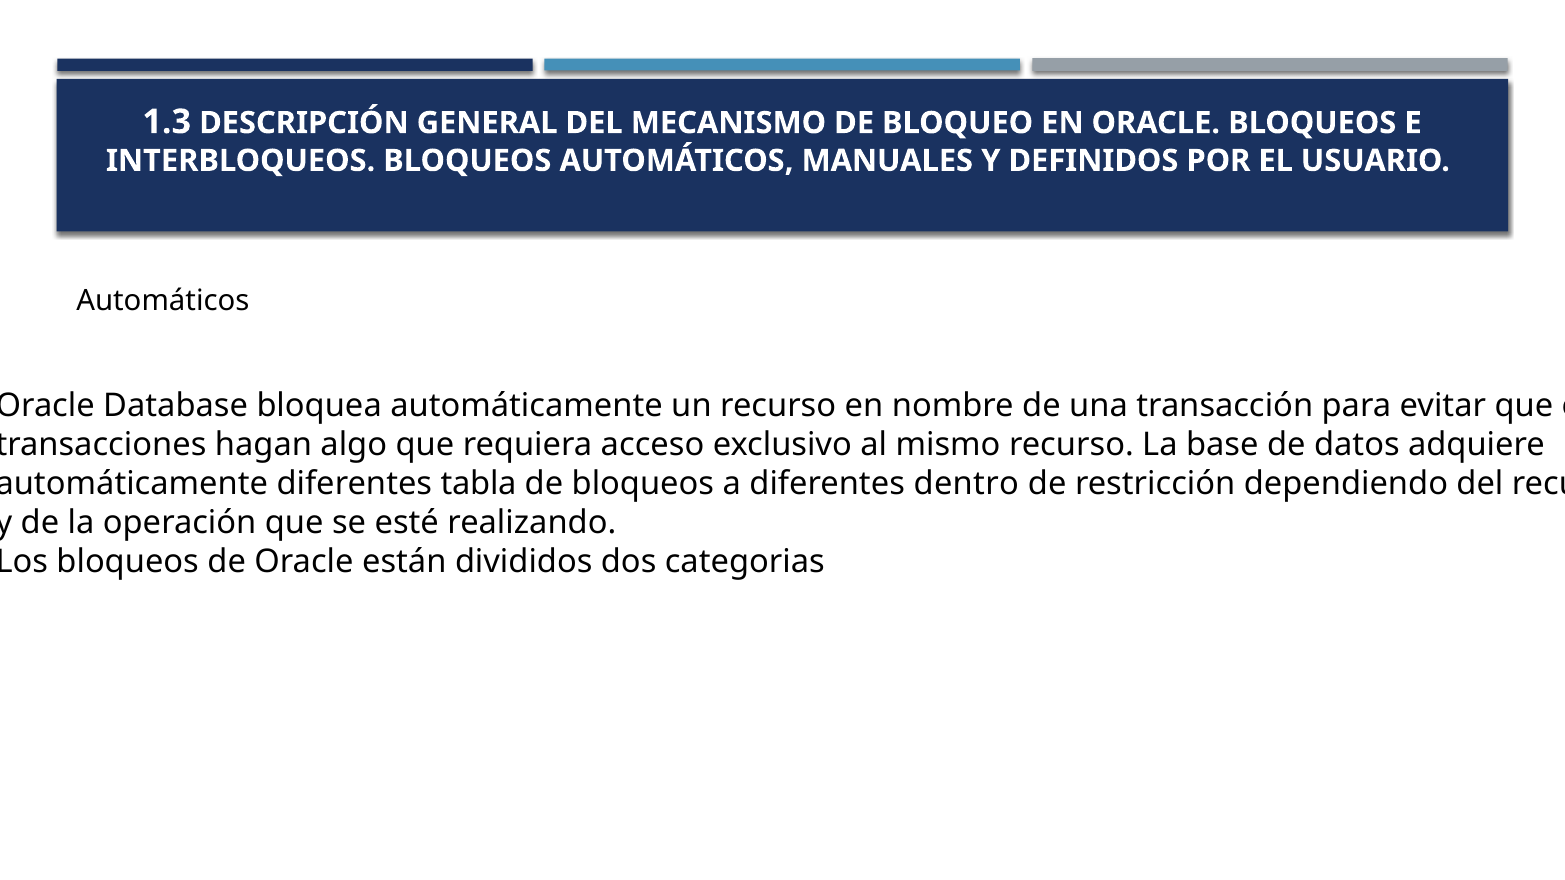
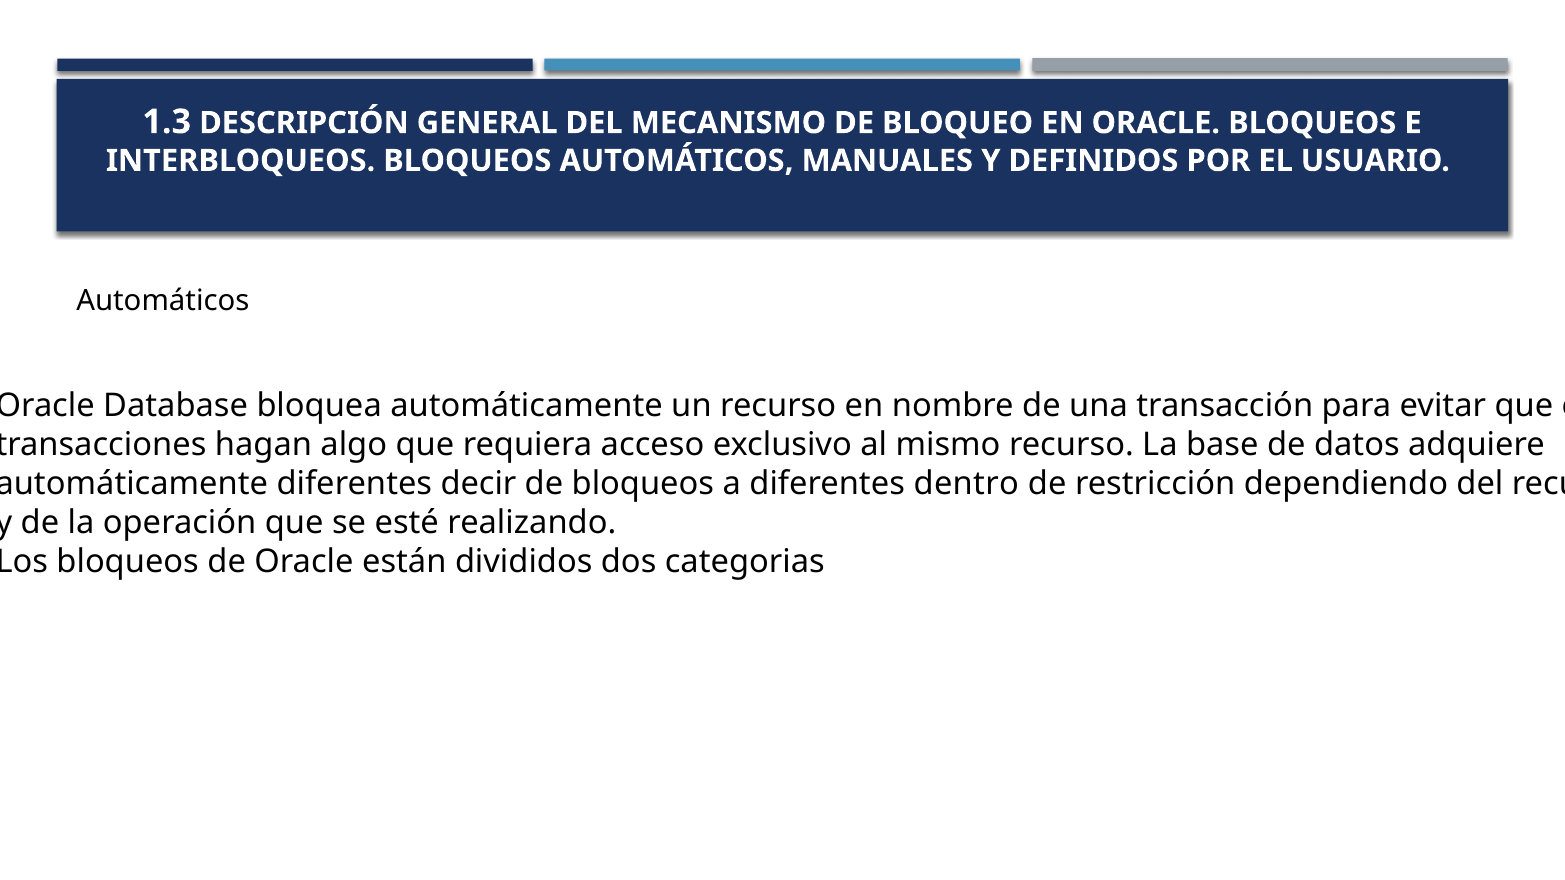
tabla: tabla -> decir (478, 484)
